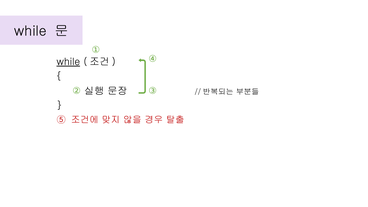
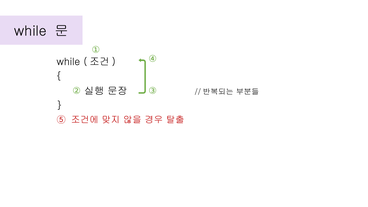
while underline: present -> none (68, 62)
